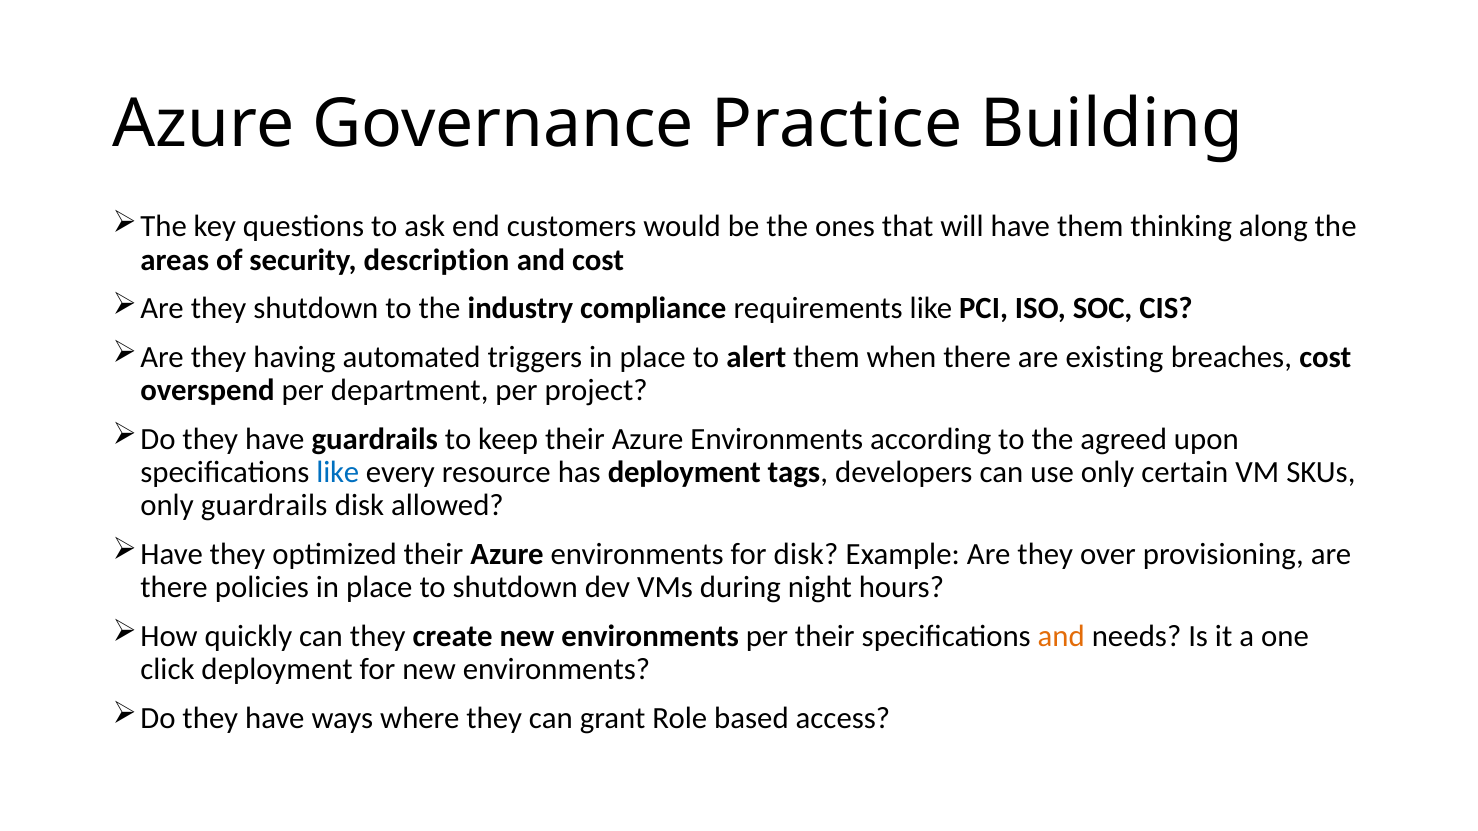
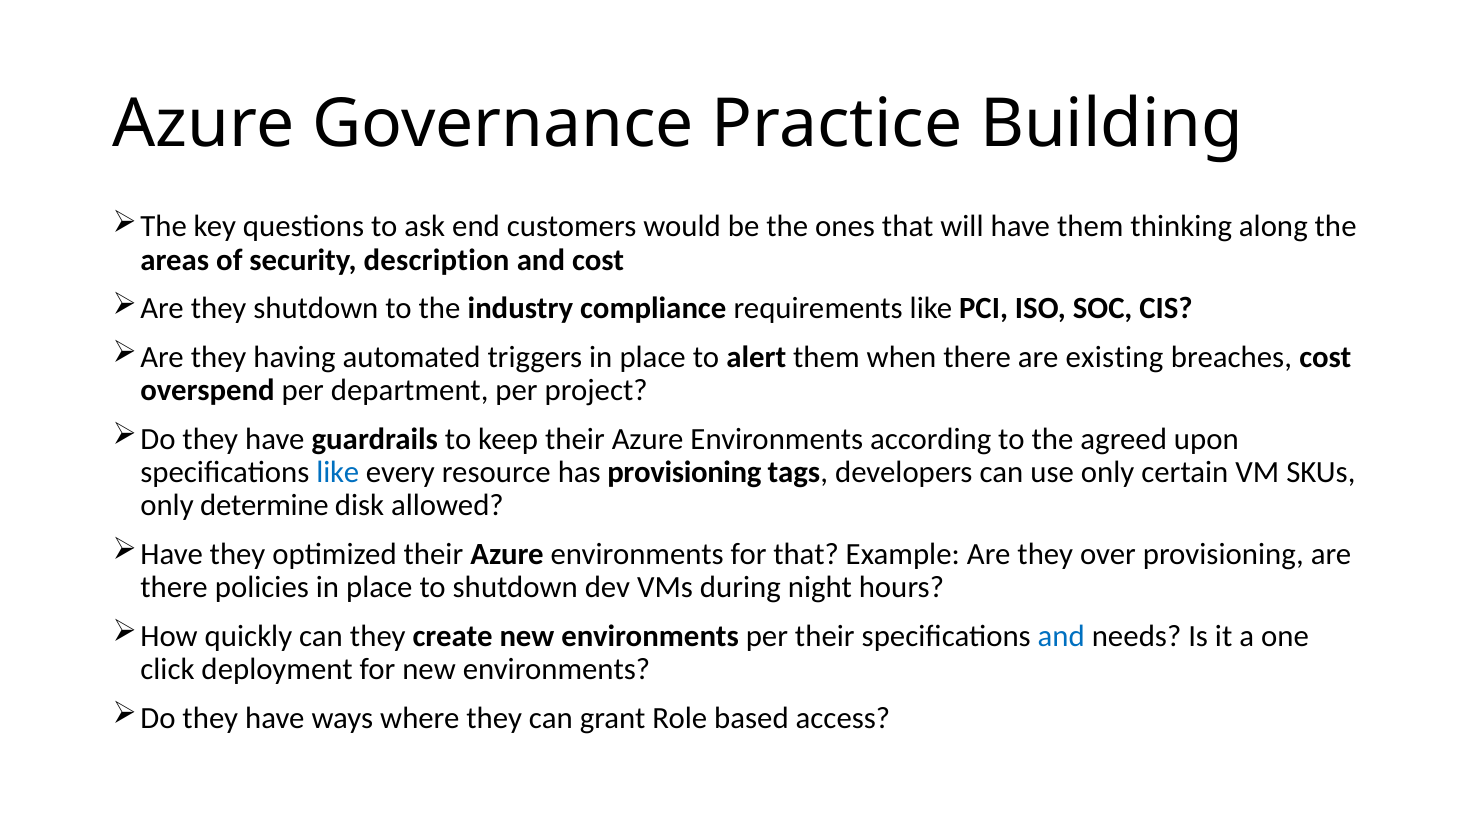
has deployment: deployment -> provisioning (684, 473)
only guardrails: guardrails -> determine (264, 506)
for disk: disk -> that (806, 555)
and colour: orange -> blue (1061, 637)
